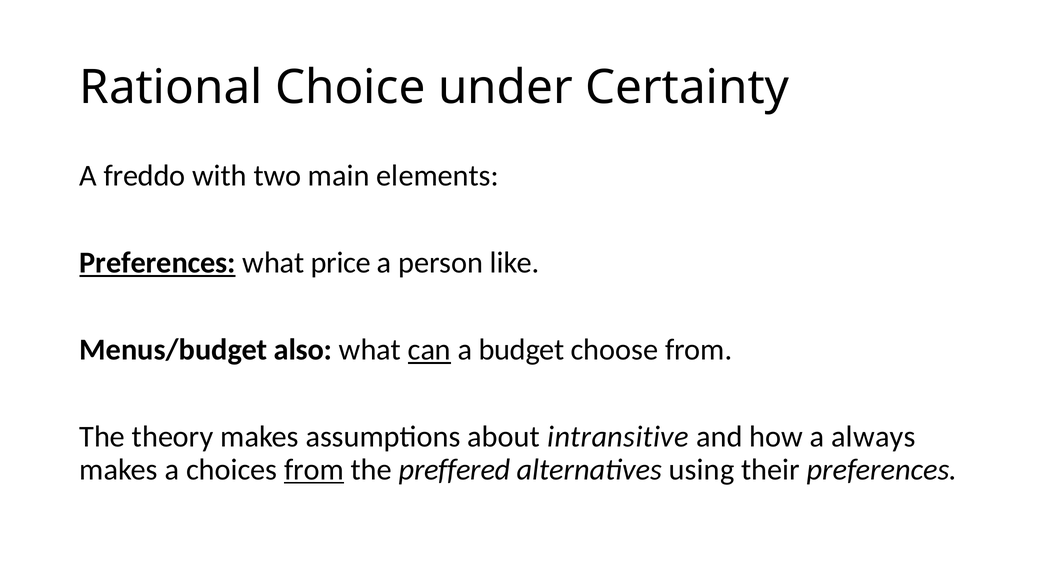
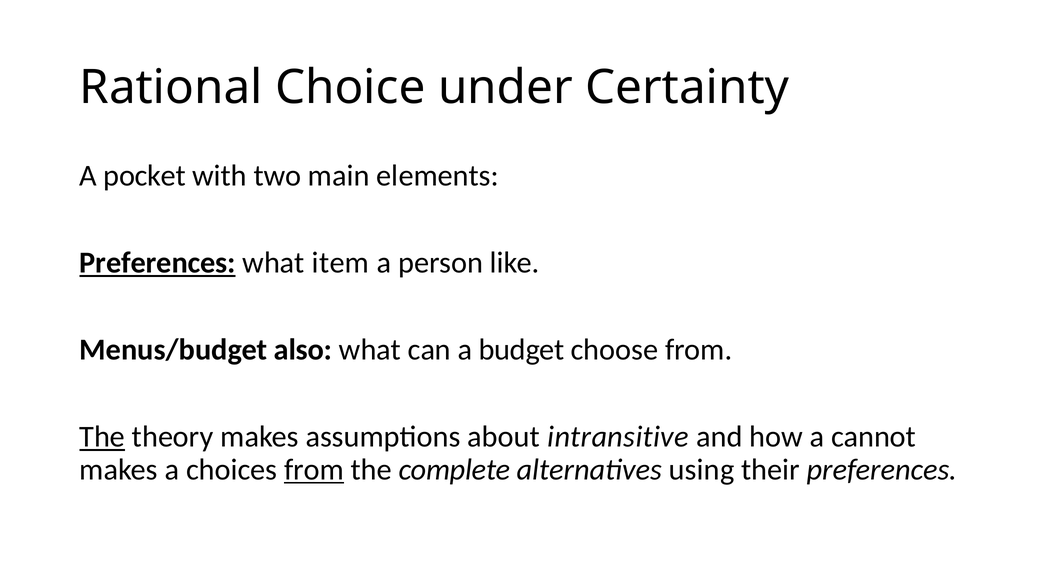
freddo: freddo -> pocket (145, 176)
price: price -> item (340, 263)
can underline: present -> none (429, 350)
The underline: none -> present (102, 437)
always: always -> cannot (874, 437)
preffered: preffered -> complete (455, 470)
